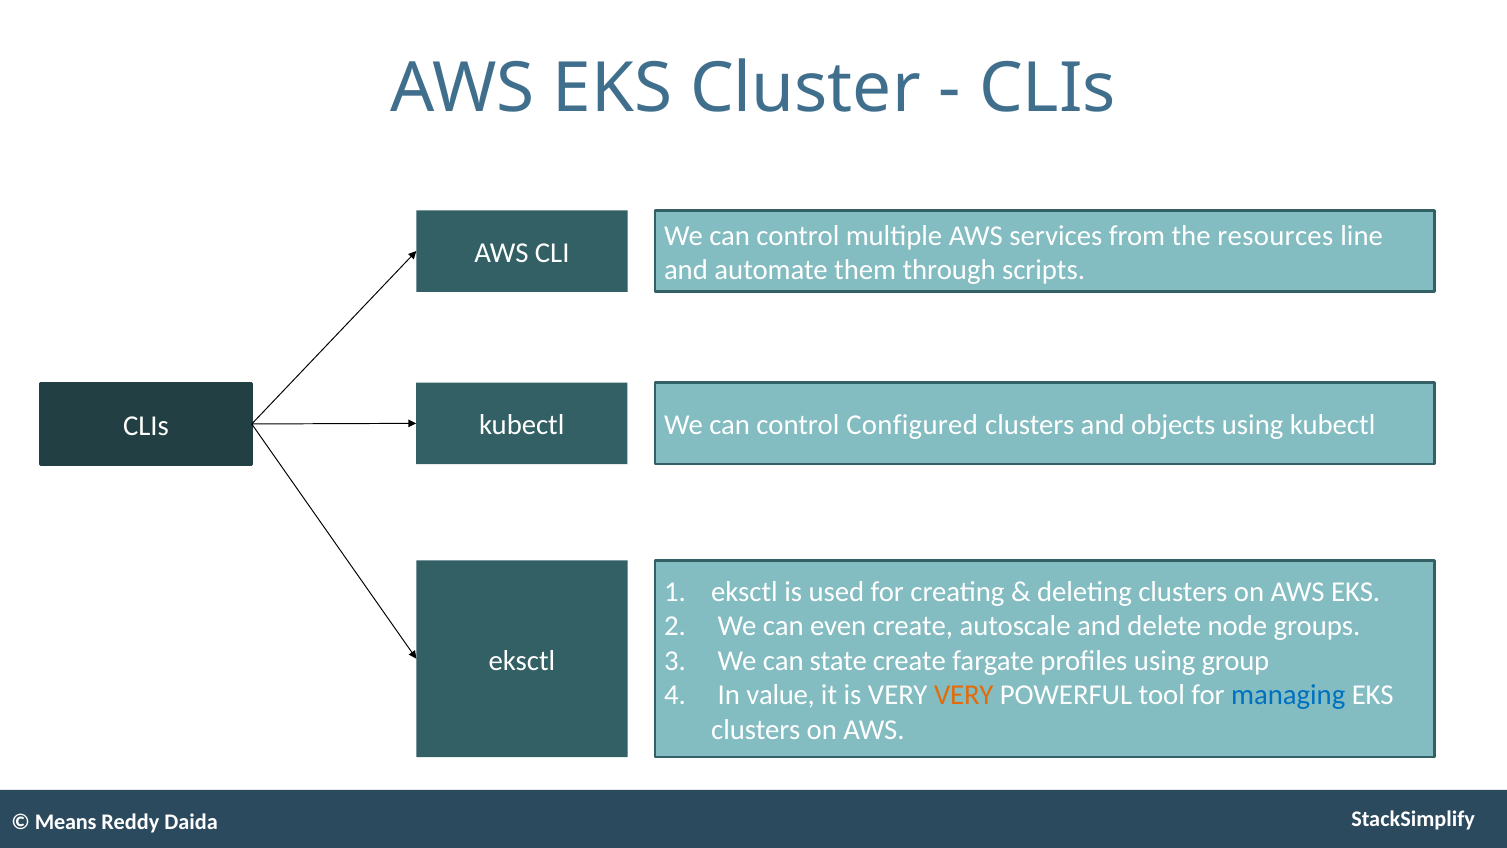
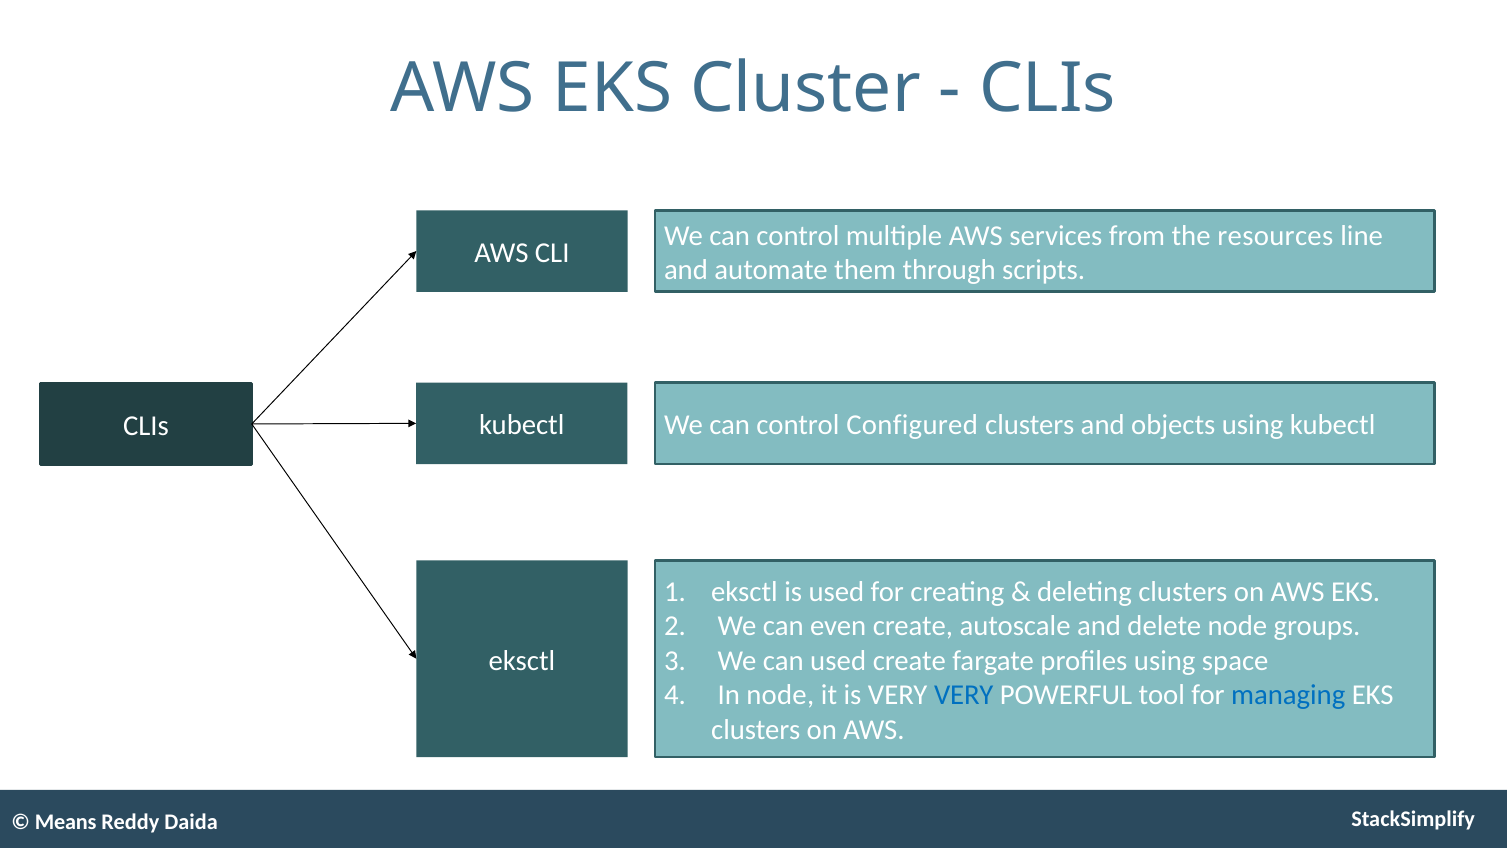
can state: state -> used (838, 660)
group: group -> space (1235, 660)
In value: value -> node (780, 695)
VERY colour: orange -> blue (964, 695)
